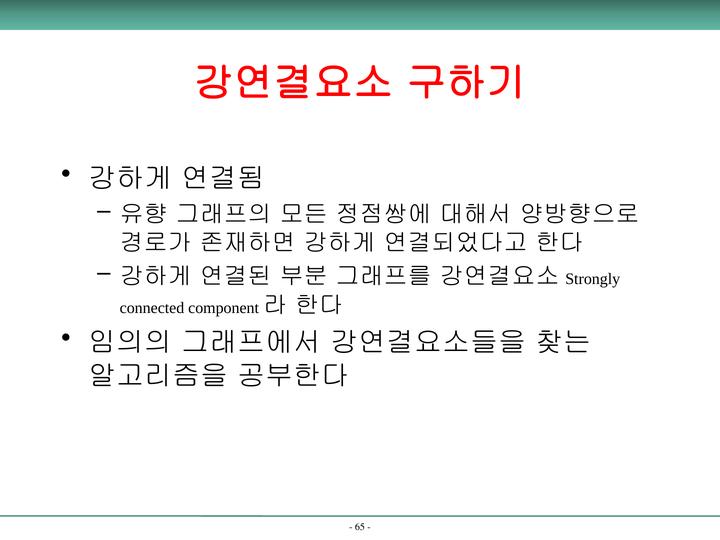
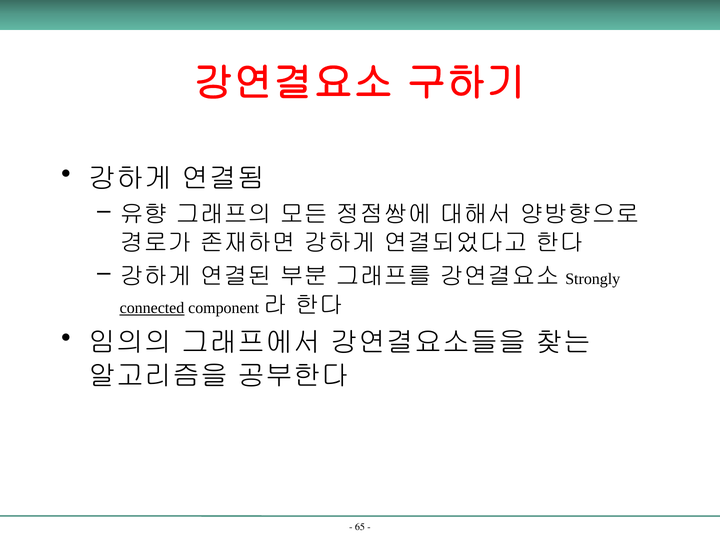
connected underline: none -> present (152, 308)
